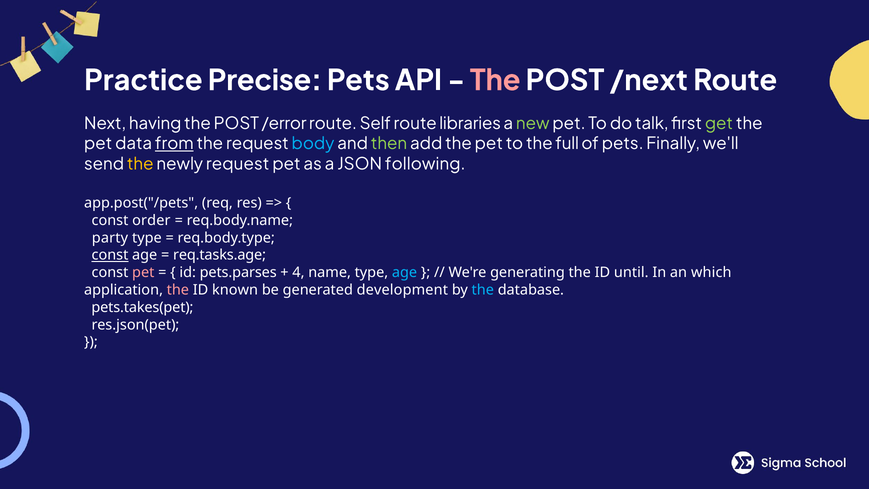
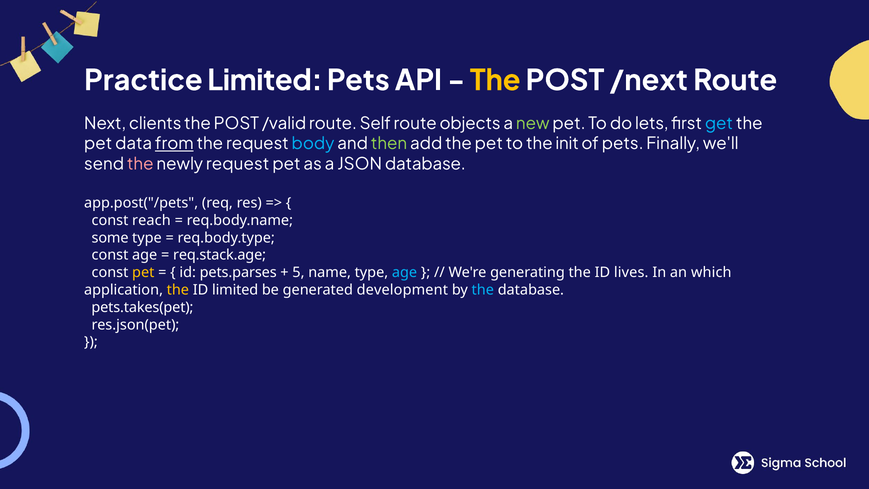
Practice Precise: Precise -> Limited (265, 81)
The colour: pink -> yellow (495, 81)
having: having -> clients (155, 123)
/error: /error -> /valid (284, 123)
libraries: libraries -> objects (470, 123)
talk: talk -> lets (652, 123)
get colour: light green -> light blue (719, 123)
full: full -> init (567, 144)
the colour: yellow -> pink (140, 164)
JSON following: following -> database (425, 164)
order: order -> reach (151, 220)
party: party -> some (110, 238)
const underline: present -> none (110, 255)
req.tasks.age: req.tasks.age -> req.stack.age (220, 255)
pet colour: pink -> yellow (143, 272)
4: 4 -> 5 (298, 272)
until: until -> lives (631, 272)
the colour: pink -> yellow (178, 290)
ID known: known -> limited (235, 290)
